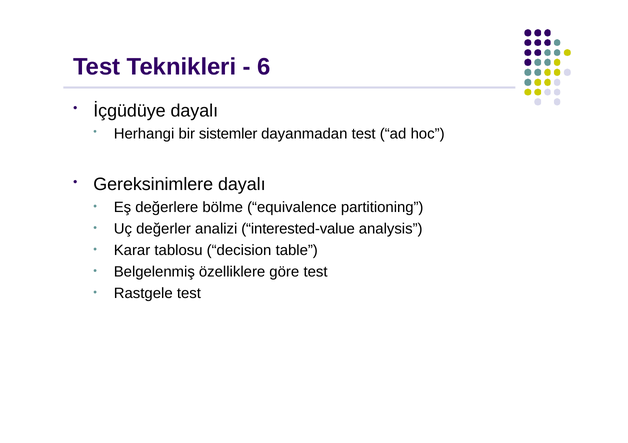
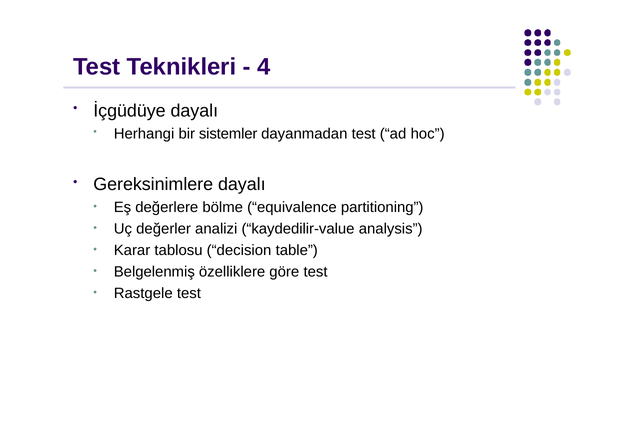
6: 6 -> 4 (264, 67)
interested-value: interested-value -> kaydedilir-value (298, 229)
